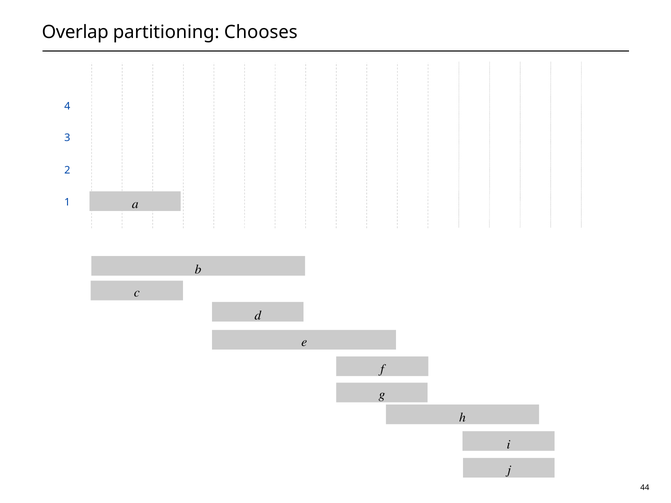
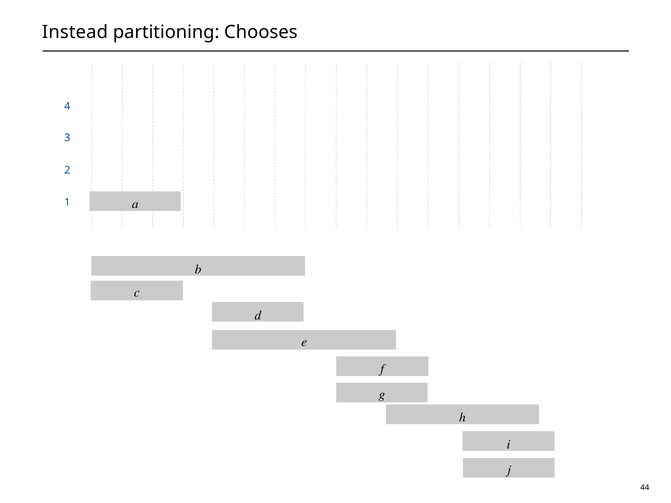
Overlap: Overlap -> Instead (75, 32)
